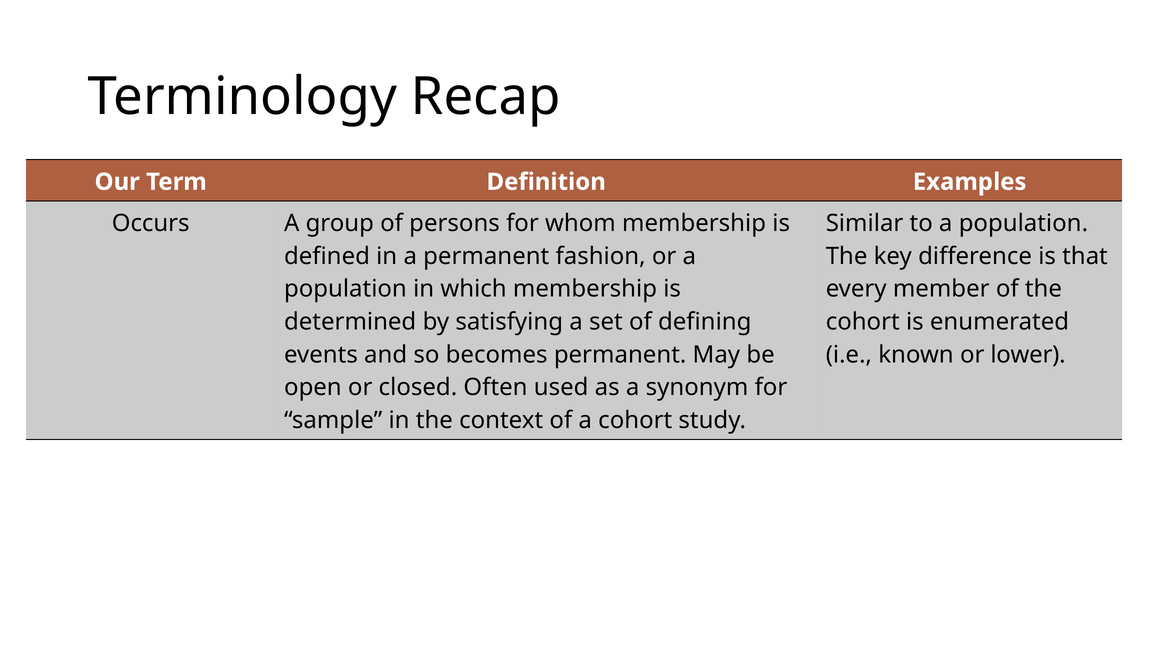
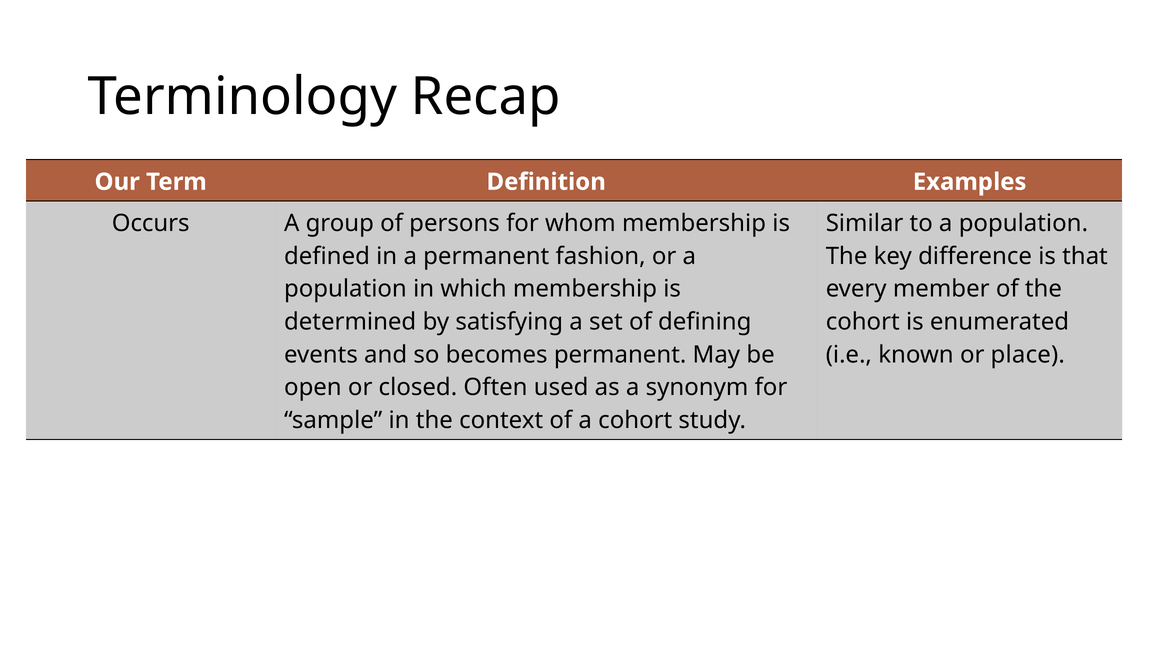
lower: lower -> place (1028, 354)
